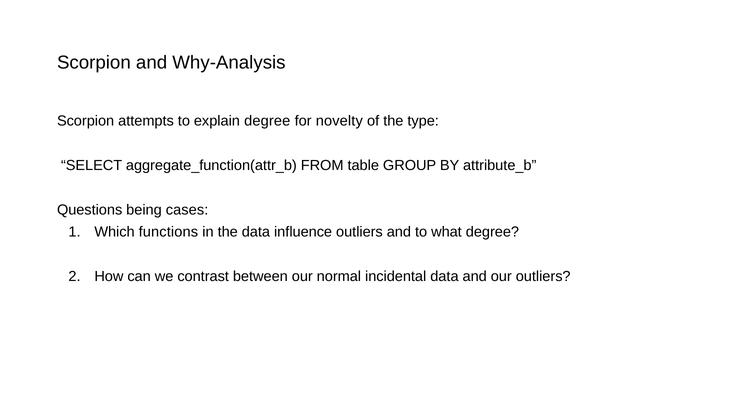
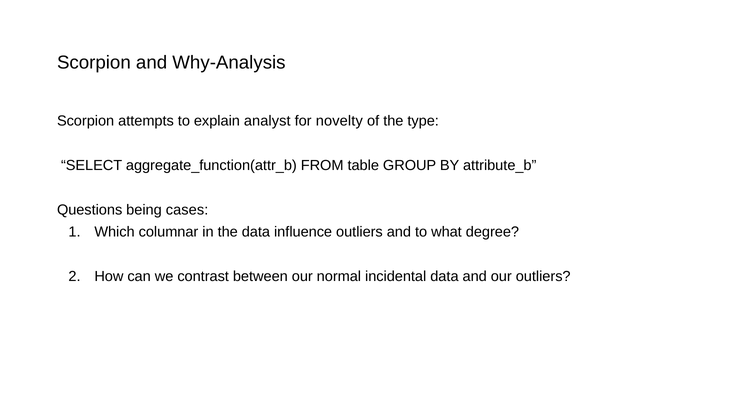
explain degree: degree -> analyst (267, 121)
functions: functions -> columnar (169, 232)
